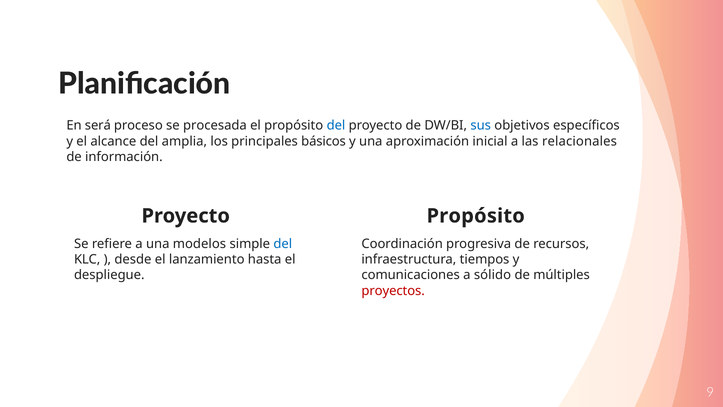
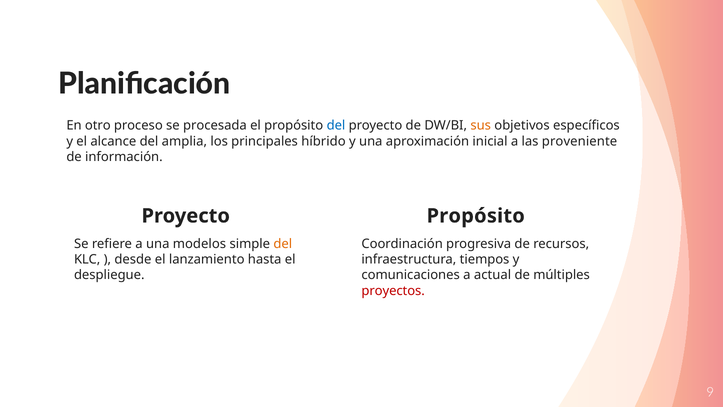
será: será -> otro (98, 125)
sus colour: blue -> orange (481, 125)
básicos: básicos -> híbrido (323, 141)
relacionales: relacionales -> proveniente (580, 141)
del colour: blue -> orange (283, 244)
sólido: sólido -> actual (493, 275)
